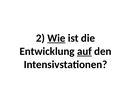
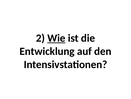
auf underline: present -> none (84, 51)
